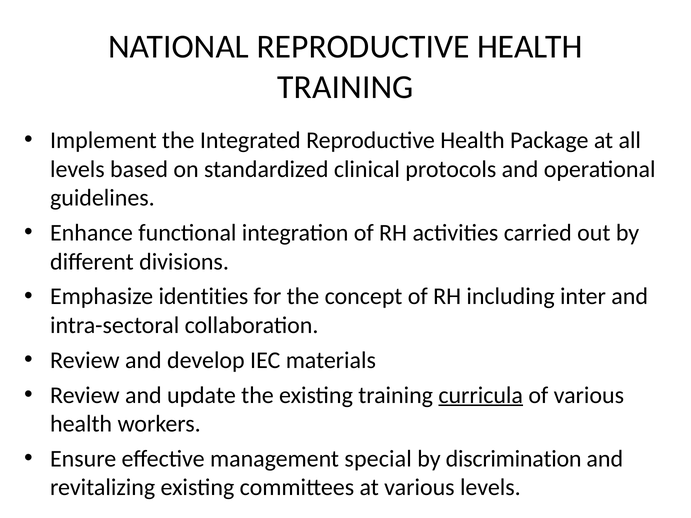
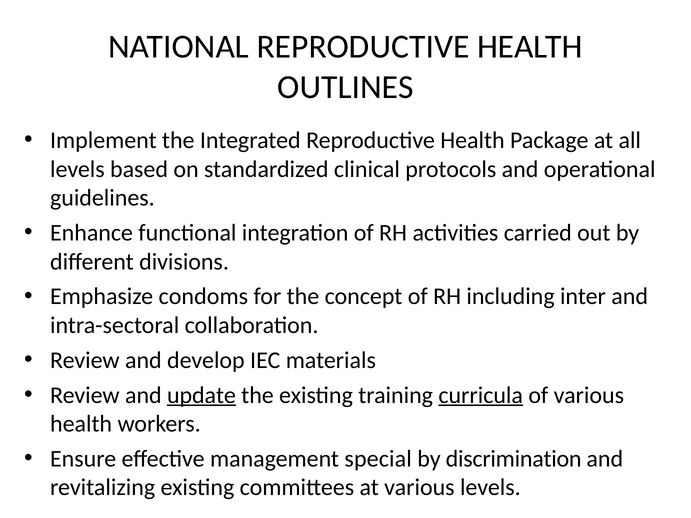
TRAINING: TRAINING -> OUTLINES (346, 87)
identities: identities -> condoms (203, 297)
update underline: none -> present (201, 395)
